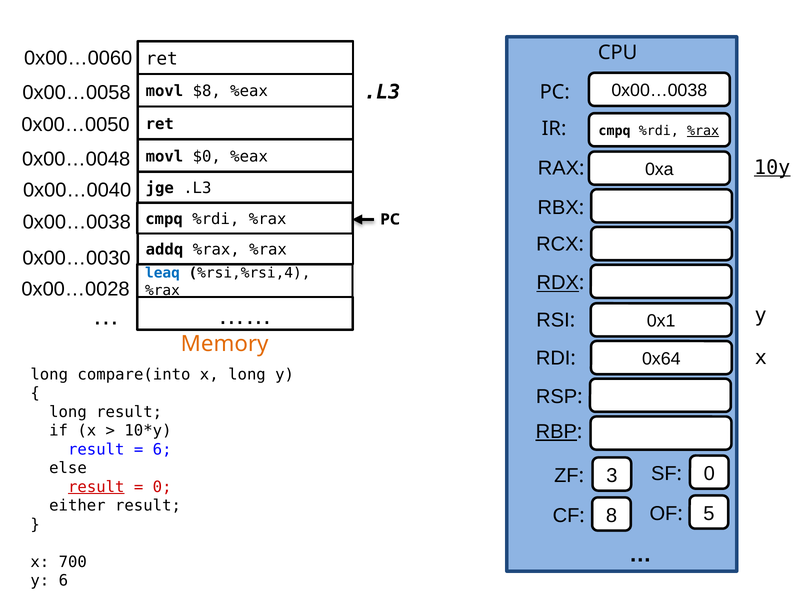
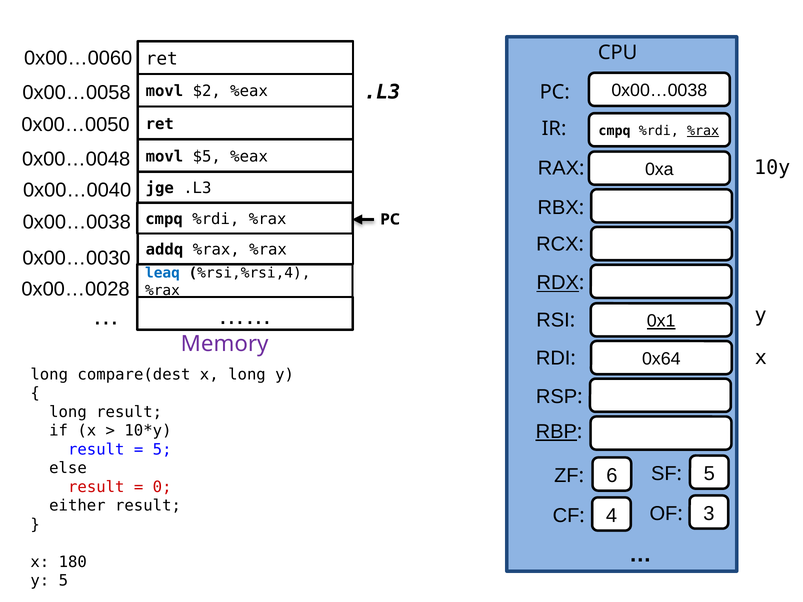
$8: $8 -> $2 (207, 91)
$0: $0 -> $5 (207, 157)
10y underline: present -> none (772, 167)
0x1 underline: none -> present (661, 321)
Memory colour: orange -> purple (225, 344)
compare(into: compare(into -> compare(dest (134, 375)
6: 6 -> 5 (162, 450)
3: 3 -> 6 (612, 476)
0: 0 -> 5 (709, 474)
result underline: present -> none (96, 487)
8: 8 -> 4 (611, 516)
5: 5 -> 3 (709, 514)
700: 700 -> 180 (73, 562)
y 6: 6 -> 5 (63, 581)
